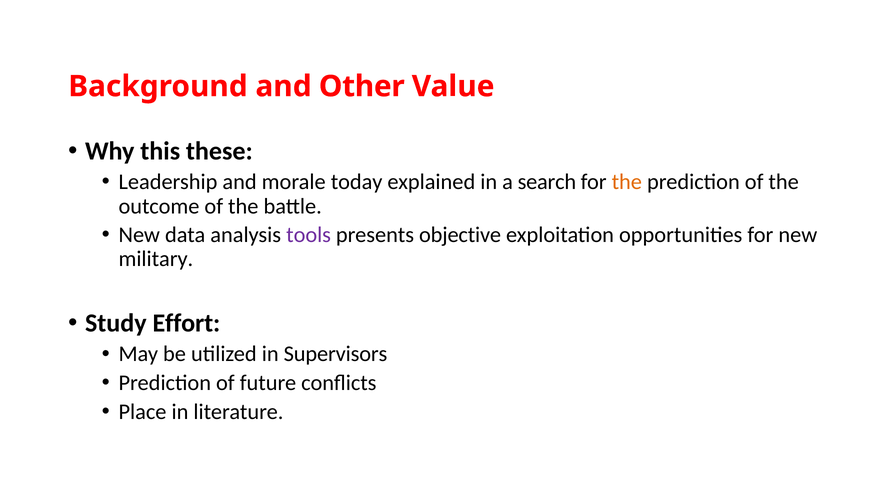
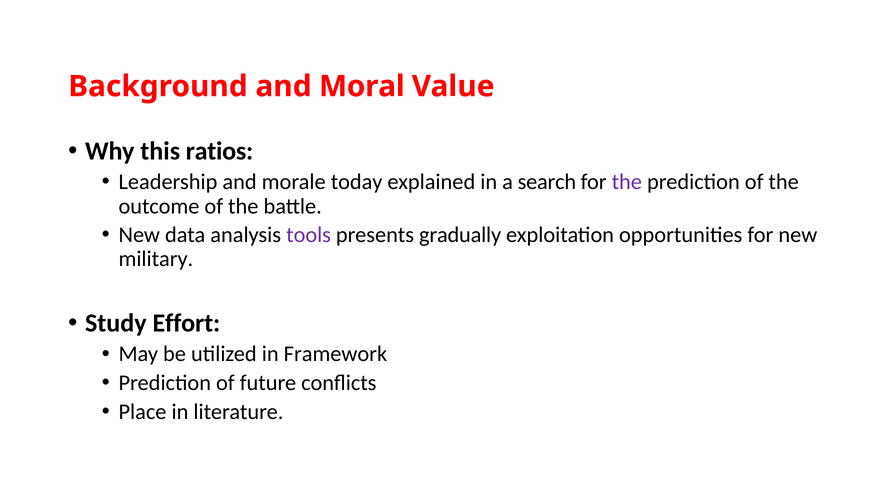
Other: Other -> Moral (362, 86)
these: these -> ratios (219, 151)
the colour: orange -> purple (627, 182)
objective: objective -> gradually (460, 235)
Supervisors: Supervisors -> Framework (335, 354)
